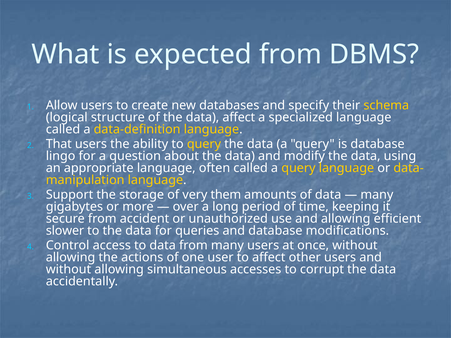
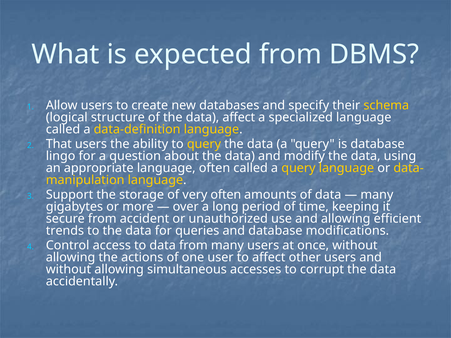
very them: them -> often (226, 195)
slower: slower -> trends (65, 231)
